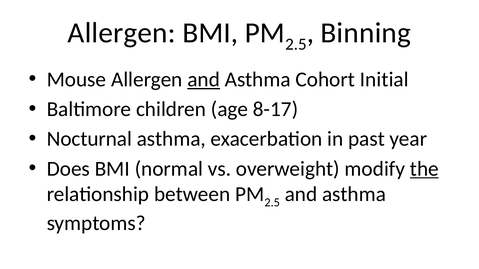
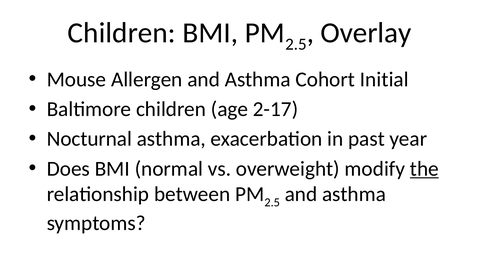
Allergen: Allergen -> Children (122, 33)
Binning: Binning -> Overlay (366, 33)
and underline: present -> none (204, 80)
8-17: 8-17 -> 2-17 (275, 109)
